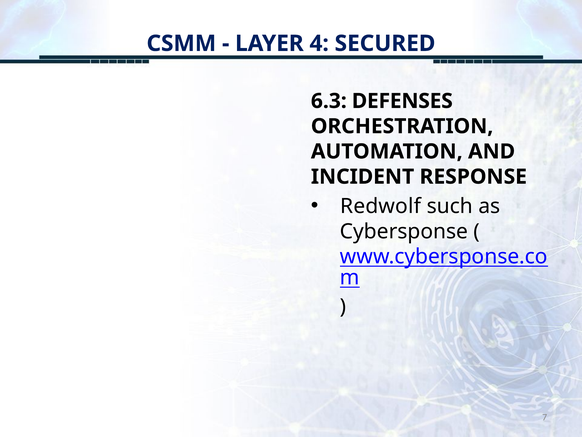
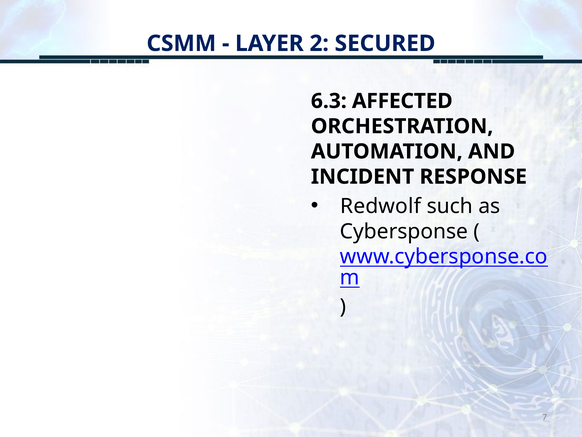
4: 4 -> 2 (319, 43)
DEFENSES: DEFENSES -> AFFECTED (402, 101)
